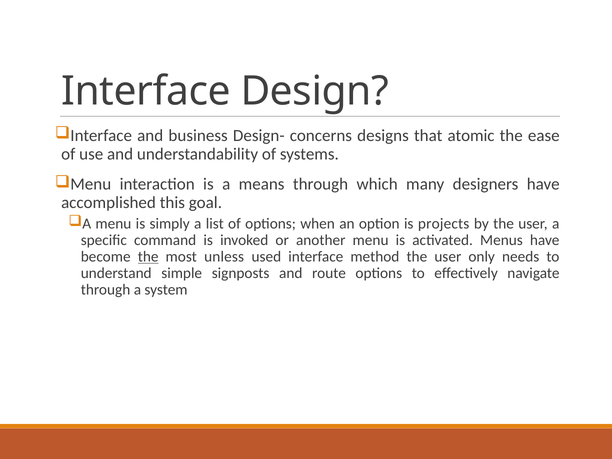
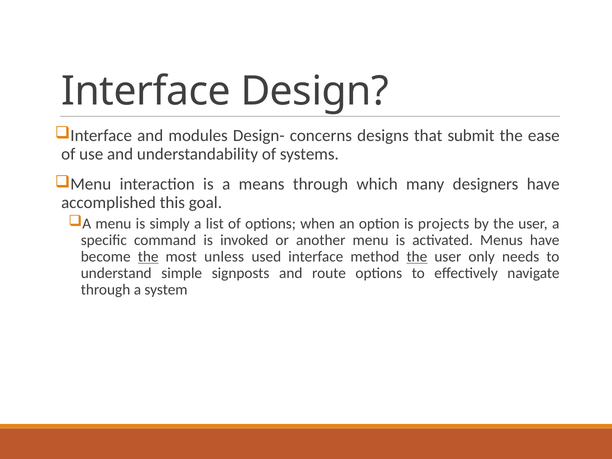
business: business -> modules (198, 136)
atomic: atomic -> submit (471, 136)
the underline: none -> present (417, 257)
